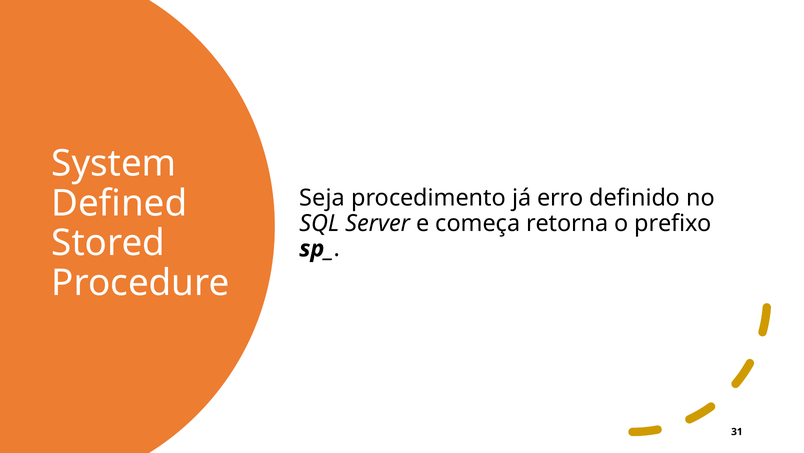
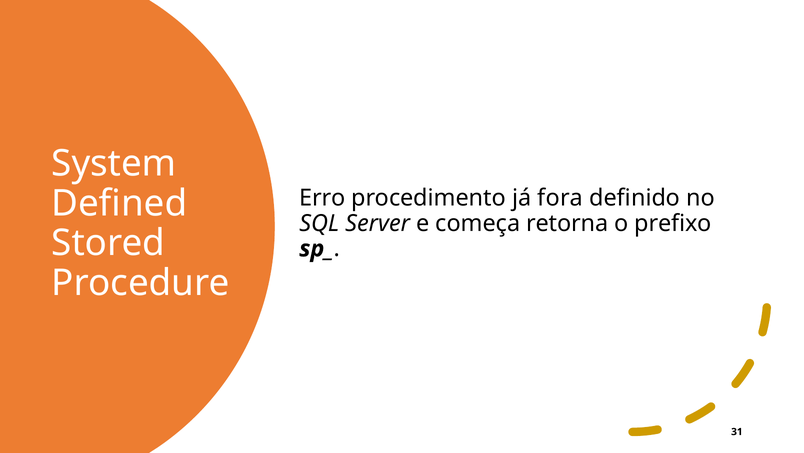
Seja: Seja -> Erro (322, 198)
erro: erro -> fora (560, 198)
